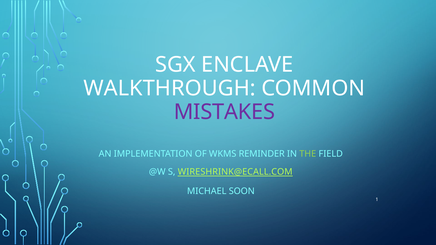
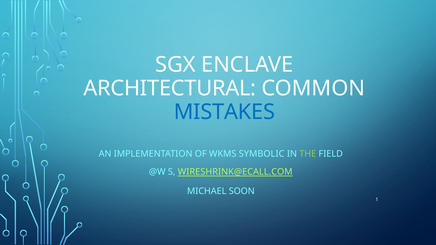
WALKTHROUGH: WALKTHROUGH -> ARCHITECTURAL (170, 88)
MISTAKES colour: purple -> blue (224, 112)
REMINDER: REMINDER -> SYMBOLIC (262, 154)
